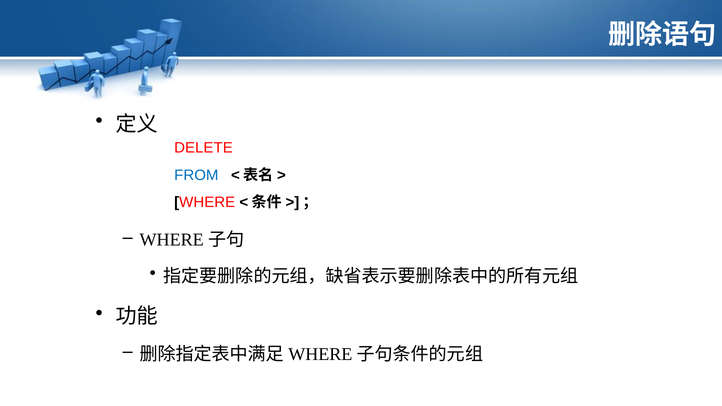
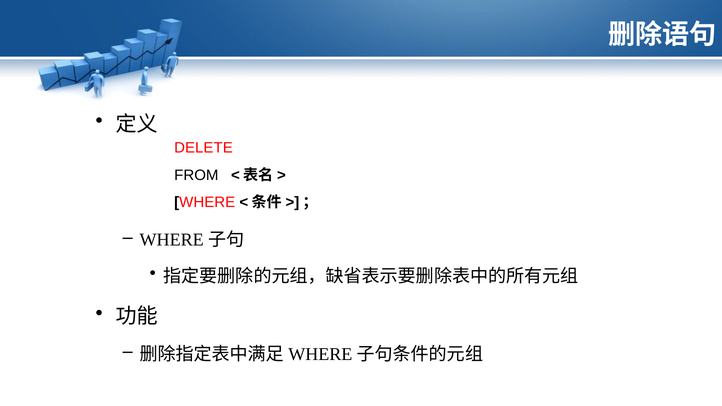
FROM colour: blue -> black (196, 175)
